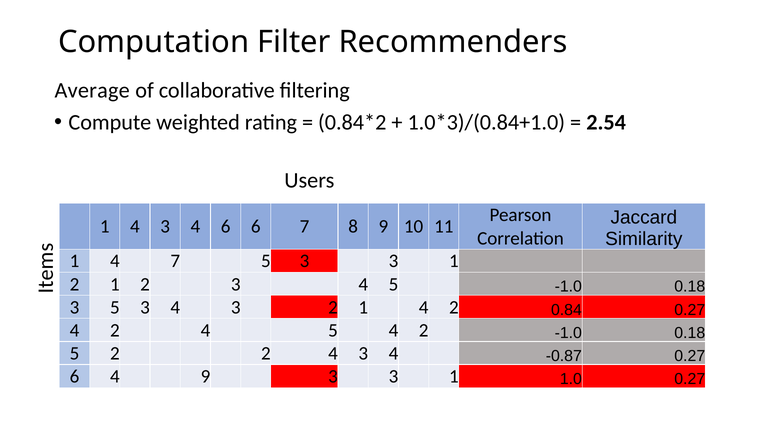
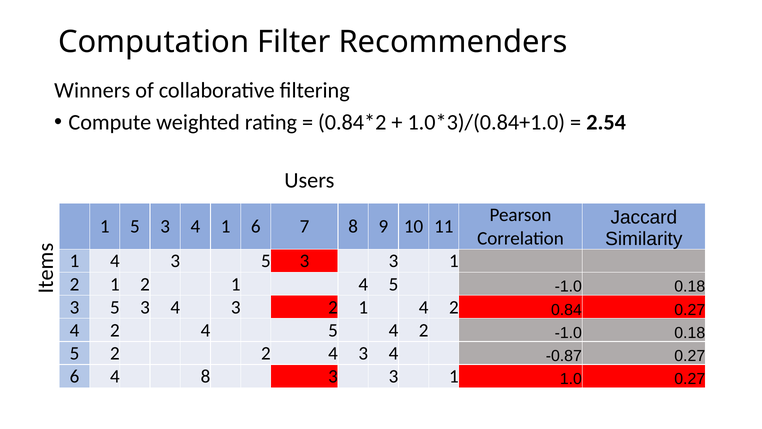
Average: Average -> Winners (92, 90)
4: 4 -> 5 (135, 226)
4 6: 6 -> 1 (226, 226)
1 4 7: 7 -> 3 (175, 261)
2 1 2 3: 3 -> 1 (236, 284)
4 9: 9 -> 8 (205, 376)
